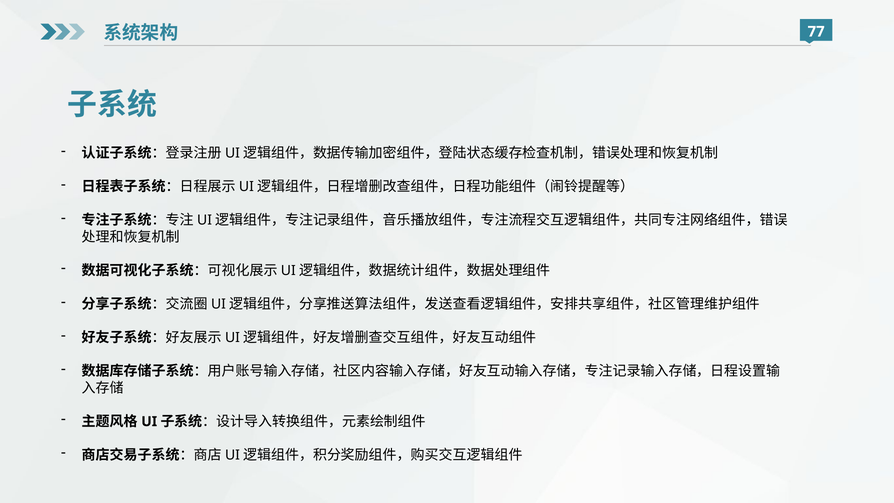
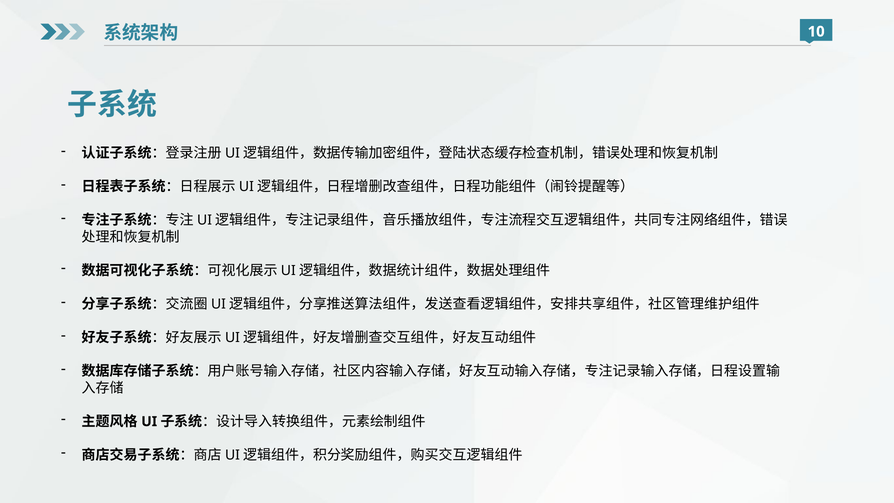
77: 77 -> 10 (816, 32)
